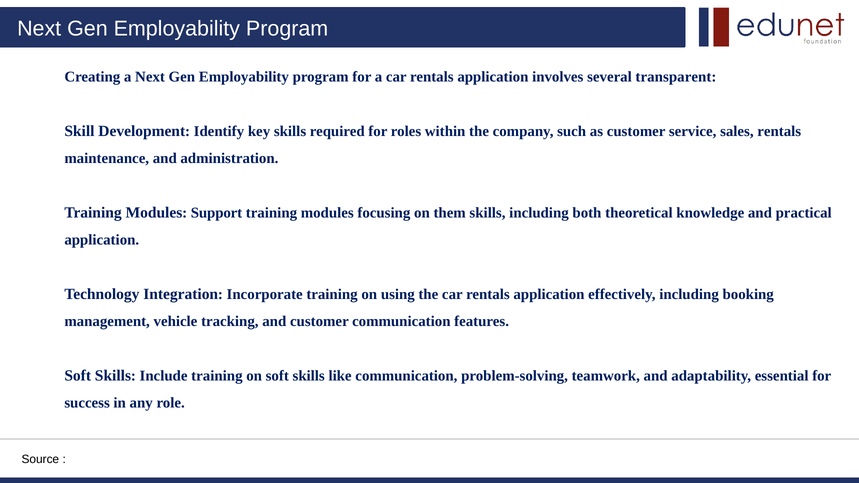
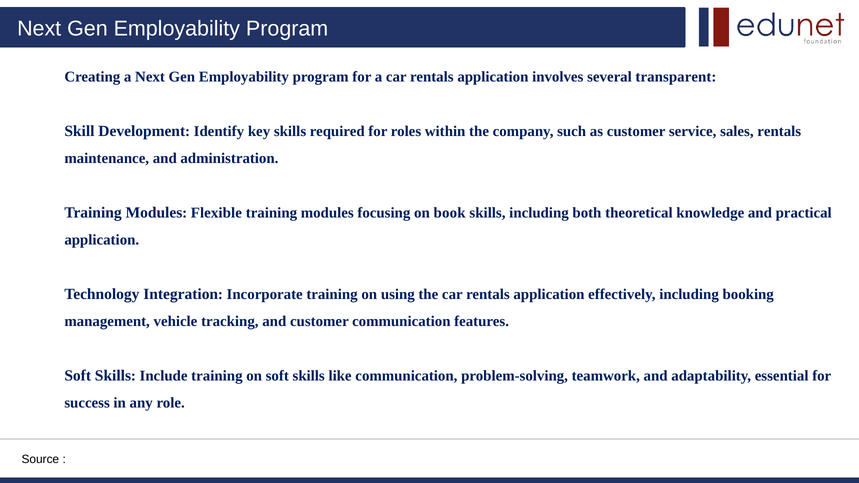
Support: Support -> Flexible (216, 213)
them: them -> book (450, 213)
